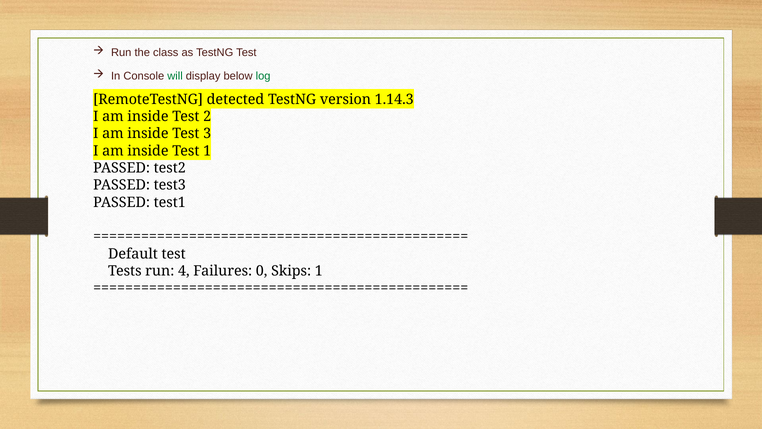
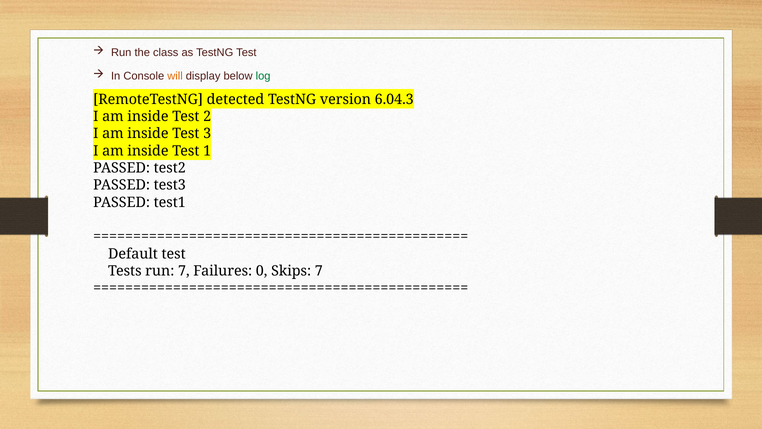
will colour: green -> orange (175, 76)
1.14.3: 1.14.3 -> 6.04.3 (394, 99)
run 4: 4 -> 7 (184, 271)
Skips 1: 1 -> 7 (319, 271)
